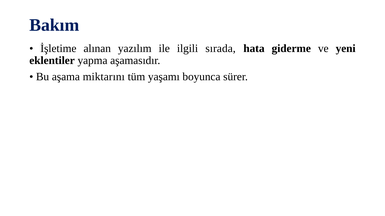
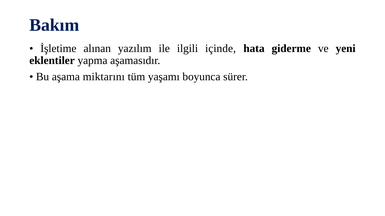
sırada: sırada -> içinde (221, 49)
